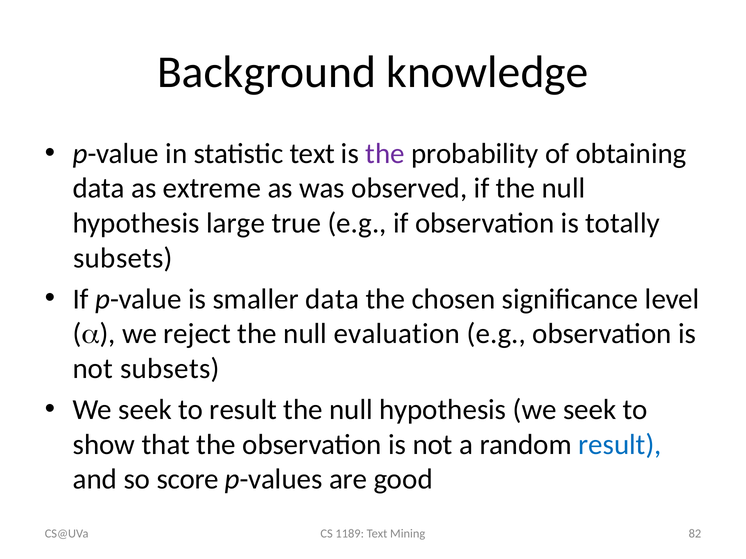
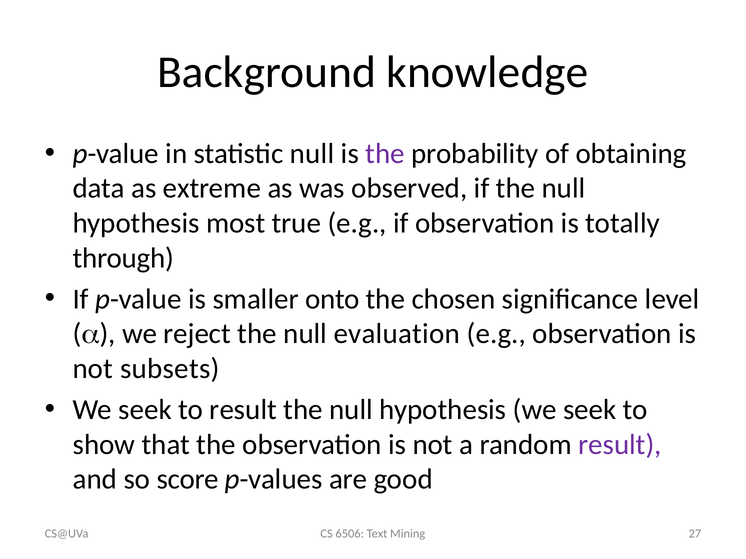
statistic text: text -> null (312, 154)
large: large -> most (236, 223)
subsets: subsets -> through (123, 258)
smaller data: data -> onto (332, 299)
result colour: blue -> purple (620, 445)
1189: 1189 -> 6506 (350, 534)
82: 82 -> 27 (695, 534)
